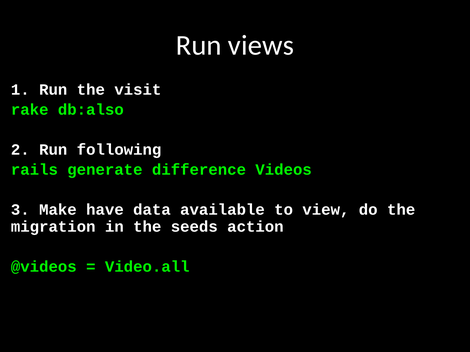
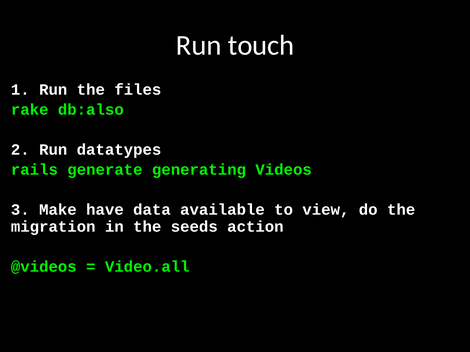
views: views -> touch (261, 45)
visit: visit -> files (138, 90)
following: following -> datatypes (119, 150)
difference: difference -> generating (199, 170)
